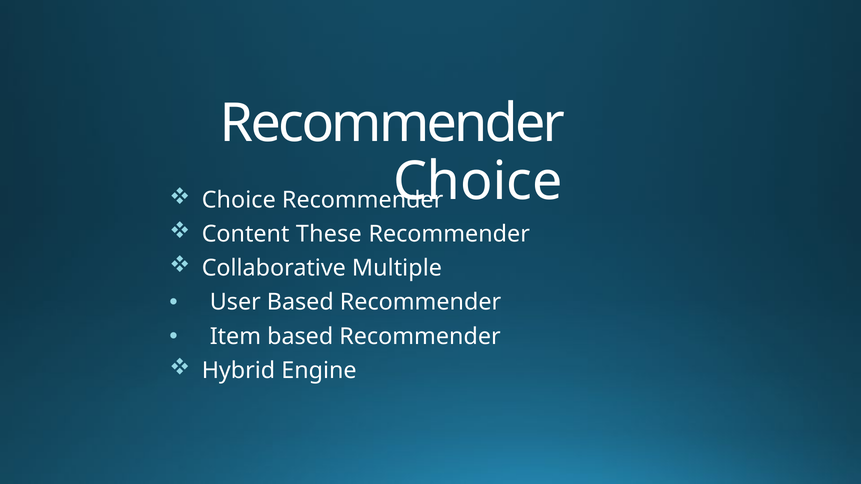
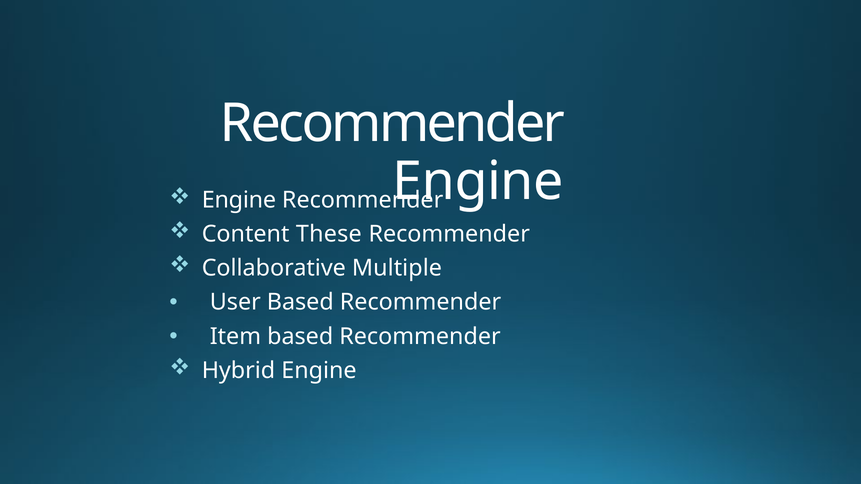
Choice: Choice -> Engine (478, 181)
Choice: Choice -> Engine (239, 200)
